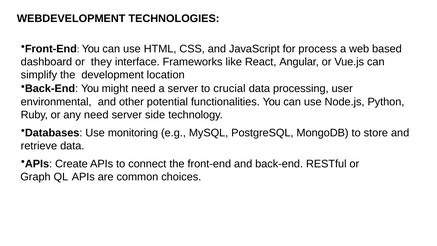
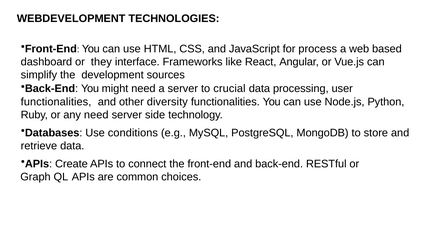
location: location -> sources (166, 75)
environmental: environmental -> functionalities (56, 102)
potential: potential -> diversity (167, 102)
monitoring: monitoring -> conditions (133, 133)
